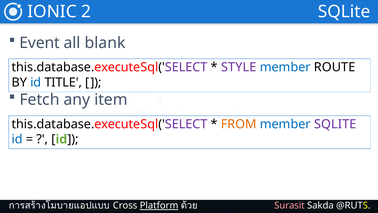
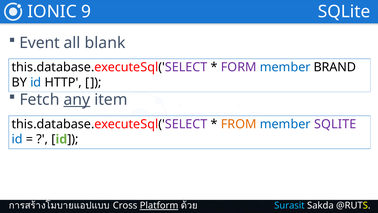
2: 2 -> 9 (86, 12)
STYLE: STYLE -> FORM (239, 67)
ROUTE: ROUTE -> BRAND (335, 67)
TITLE: TITLE -> HTTP (63, 82)
any underline: none -> present (77, 100)
Surasit colour: pink -> light blue (289, 205)
